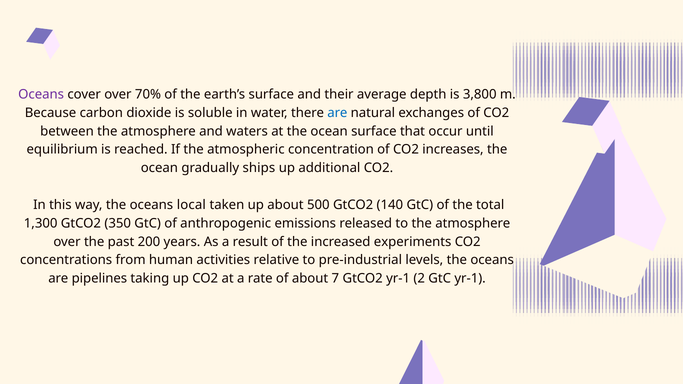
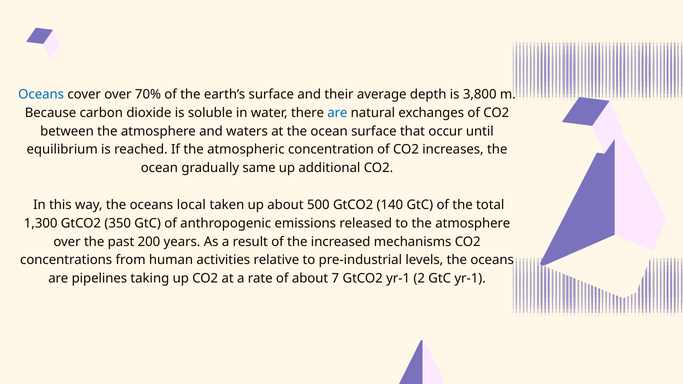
Oceans colour: purple -> blue (41, 94)
ships: ships -> same (259, 168)
experiments: experiments -> mechanisms (413, 242)
